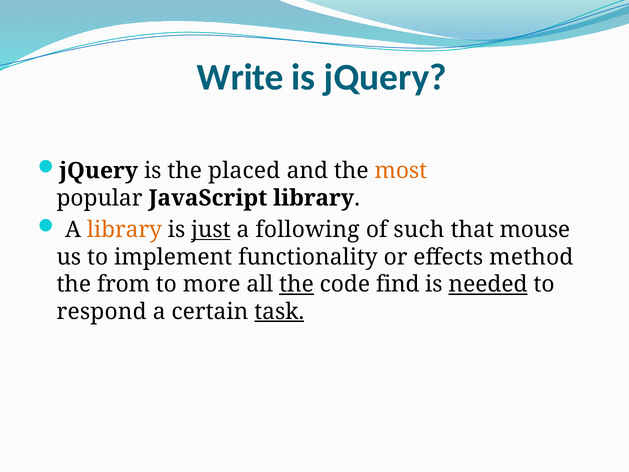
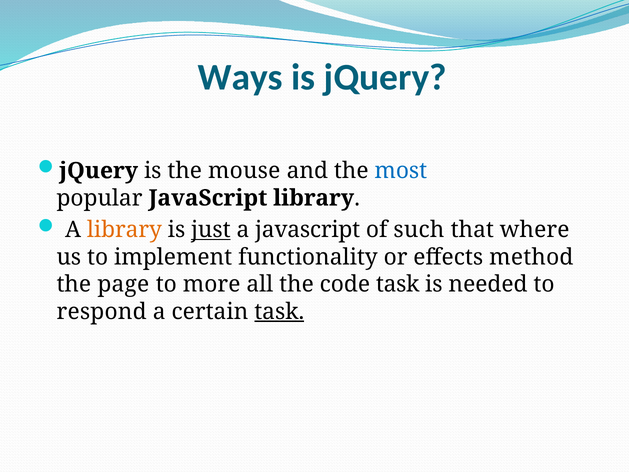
Write: Write -> Ways (240, 77)
placed: placed -> mouse (244, 171)
most colour: orange -> blue (401, 171)
a following: following -> javascript (308, 230)
mouse: mouse -> where (535, 230)
from: from -> page (123, 284)
the underline: present -> none (296, 284)
code find: find -> task (398, 284)
needed underline: present -> none (488, 284)
